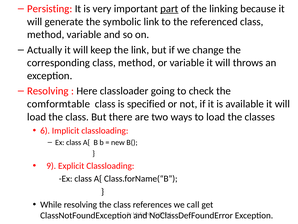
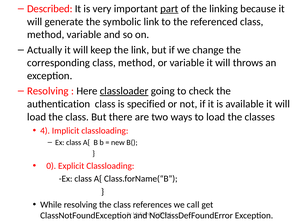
Persisting: Persisting -> Described (50, 9)
classloader underline: none -> present (124, 91)
comformtable: comformtable -> authentication (59, 104)
6: 6 -> 4 (45, 130)
9: 9 -> 0 (51, 165)
